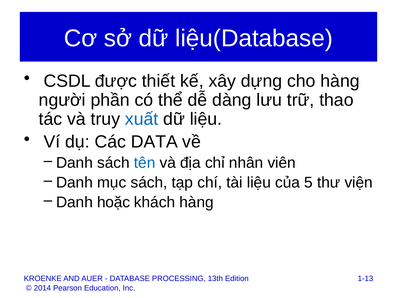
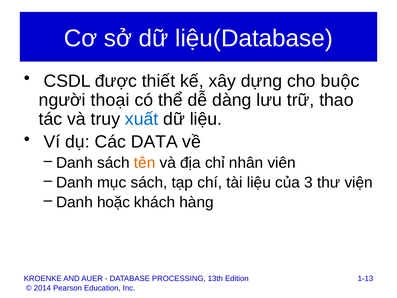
cho hàng: hàng -> buộc (340, 81)
phần: phần -> thoại (110, 100)
tên colour: blue -> orange (145, 163)
5: 5 -> 3 (309, 182)
